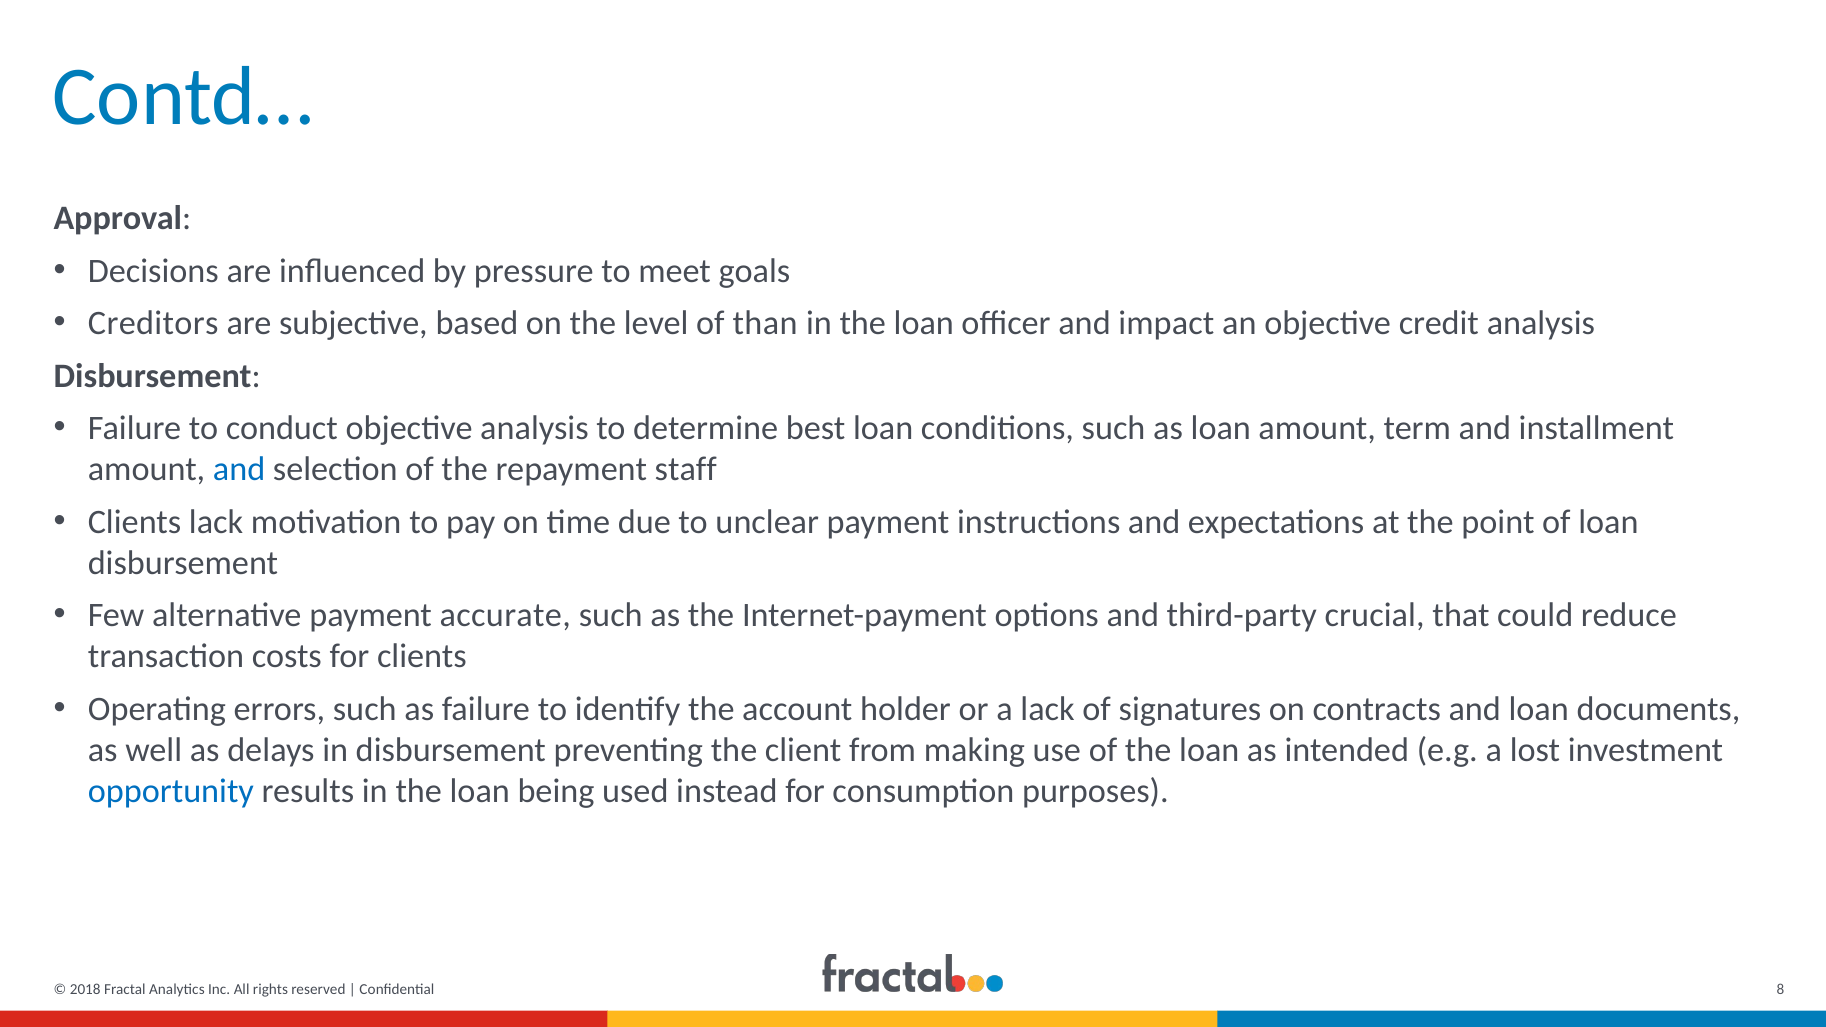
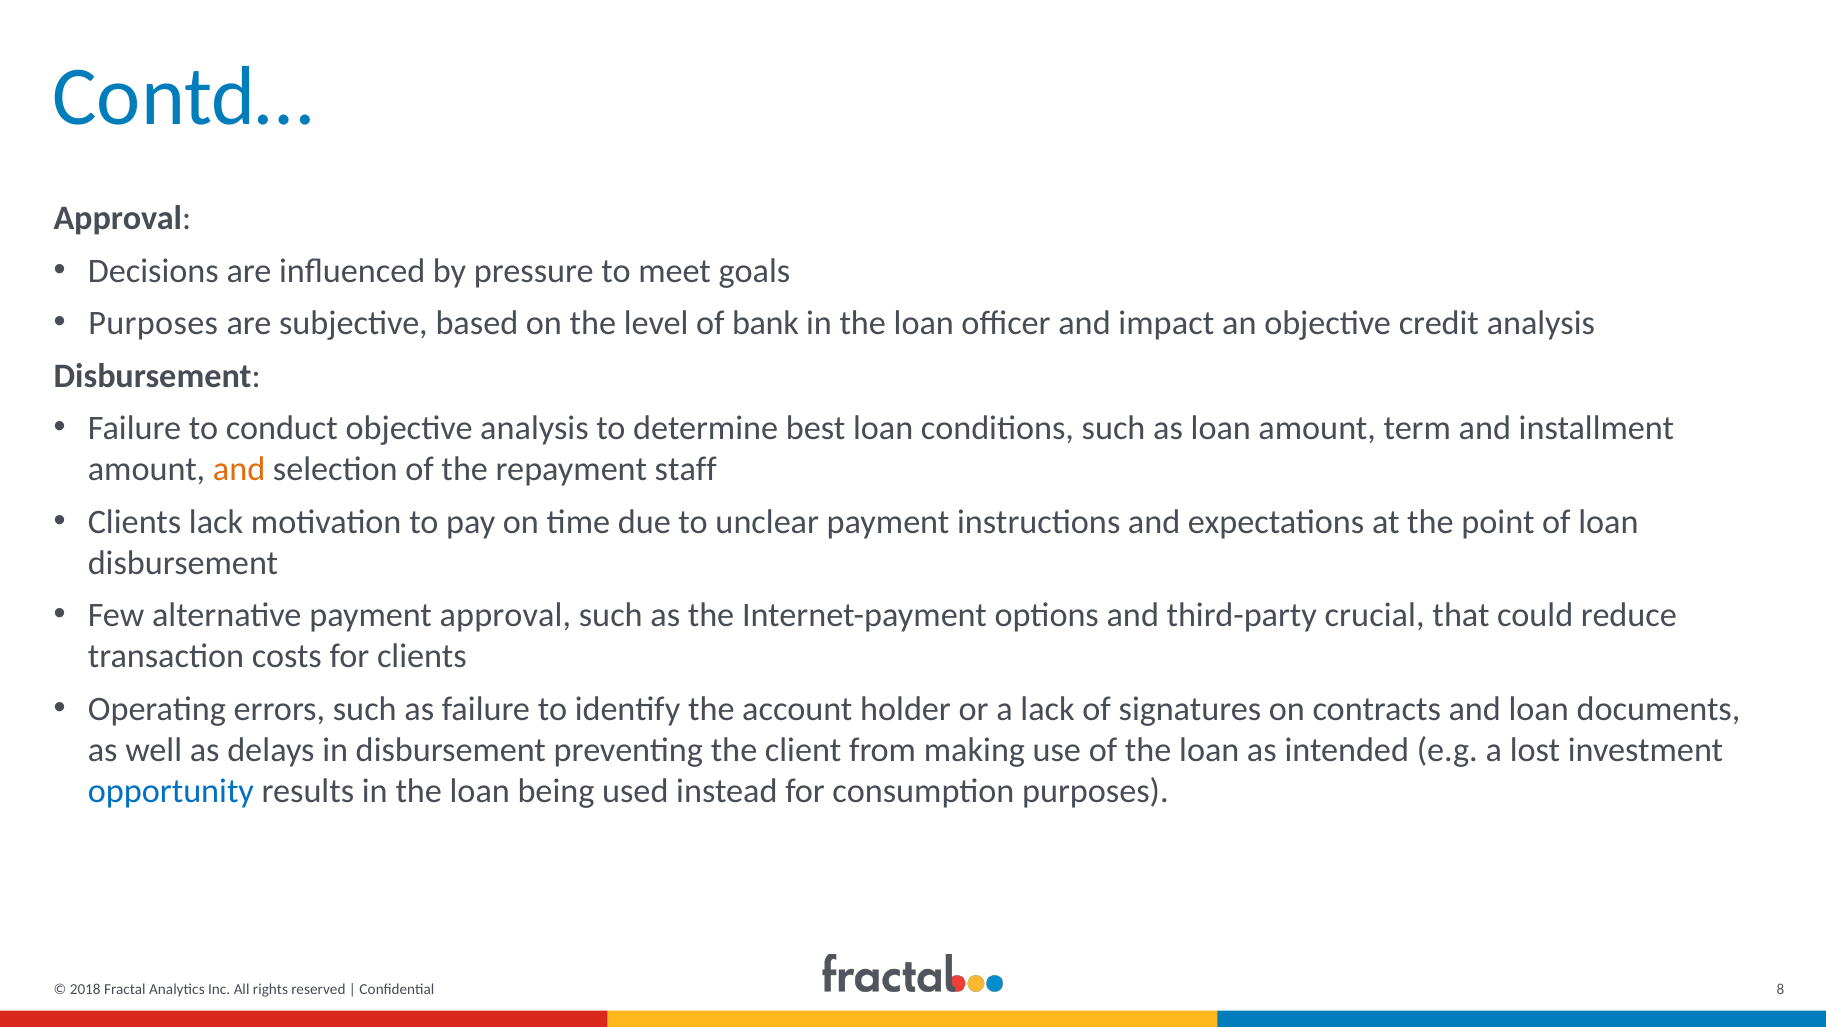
Creditors: Creditors -> Purposes (153, 323)
than: than -> bank (765, 323)
and colour: blue -> orange (239, 469)
payment accurate: accurate -> approval (505, 615)
